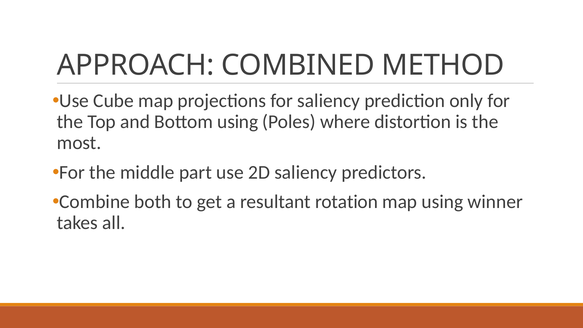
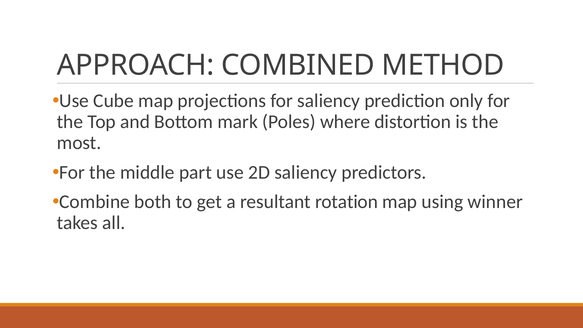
Bottom using: using -> mark (238, 122)
